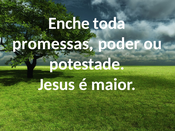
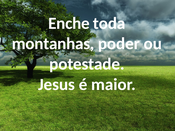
promessas: promessas -> montanhas (53, 44)
